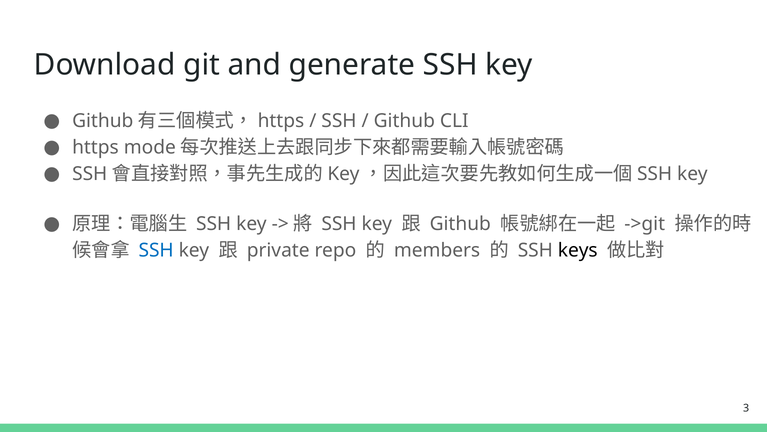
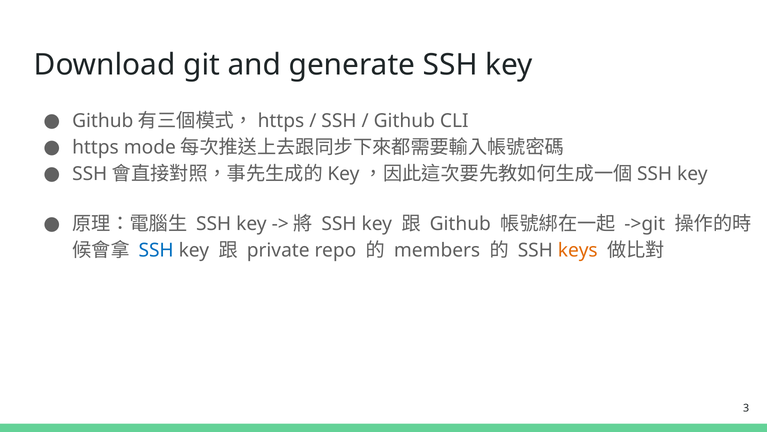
keys colour: black -> orange (578, 250)
